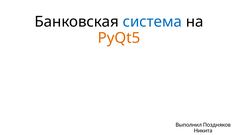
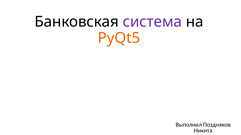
система colour: blue -> purple (152, 22)
